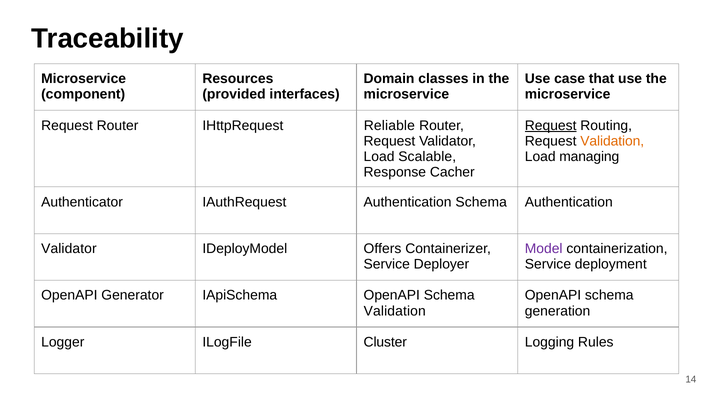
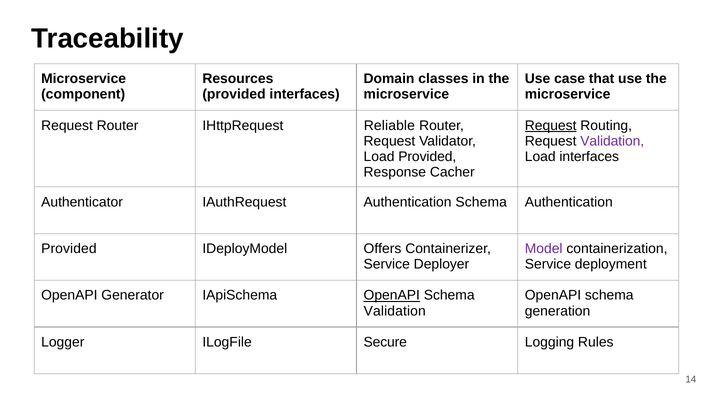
Validation colour: orange -> purple (612, 141)
Load Scalable: Scalable -> Provided (427, 157)
Load managing: managing -> interfaces (589, 157)
Validator: Validator -> Provided (69, 249)
OpenAPI underline: none -> present (392, 295)
Cluster: Cluster -> Secure (385, 342)
